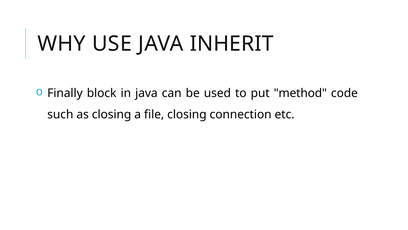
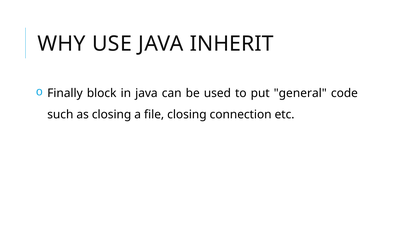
method: method -> general (300, 93)
